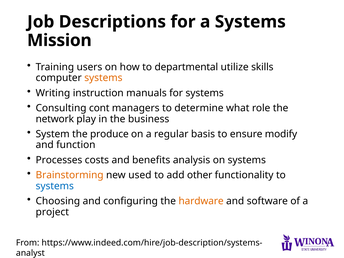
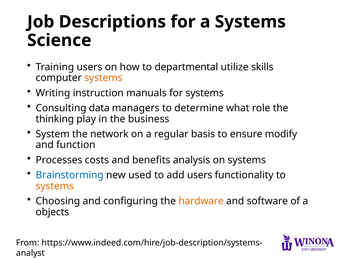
Mission: Mission -> Science (59, 40)
cont: cont -> data (99, 108)
network: network -> thinking (55, 119)
produce: produce -> network (109, 134)
Brainstorming colour: orange -> blue (70, 175)
add other: other -> users (200, 175)
systems colour: blue -> orange (55, 186)
project: project -> objects (52, 212)
